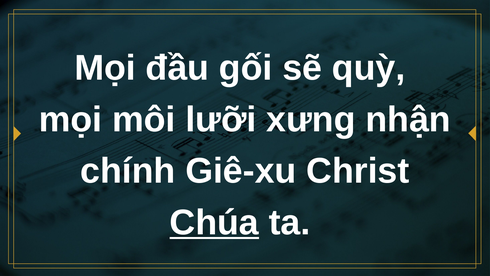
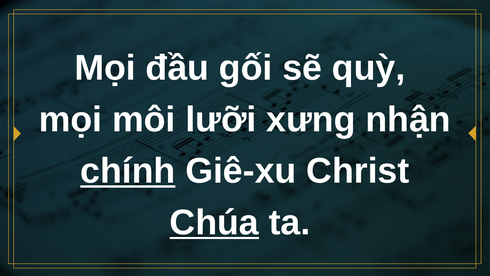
chính underline: none -> present (128, 171)
